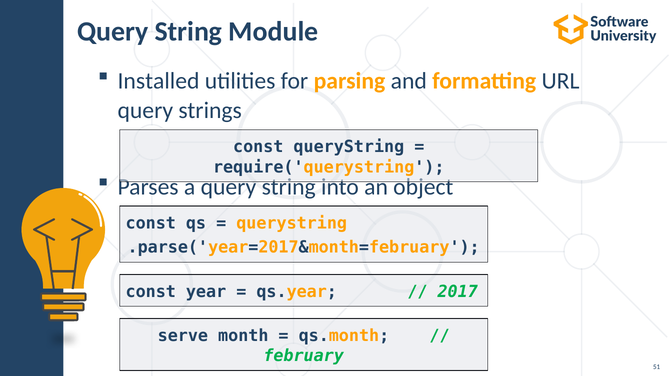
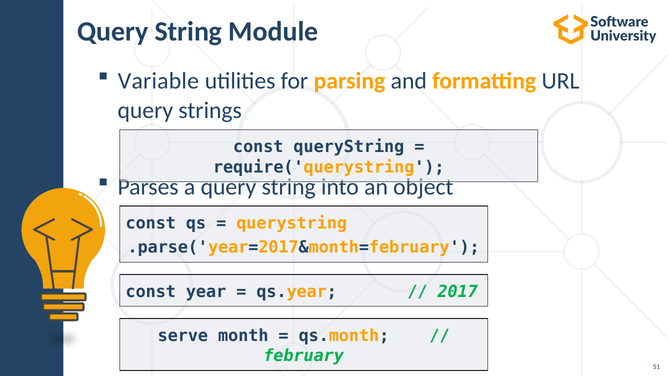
Installed: Installed -> Variable (158, 81)
